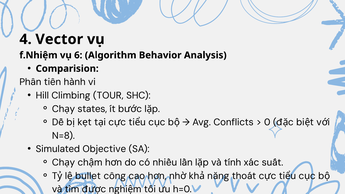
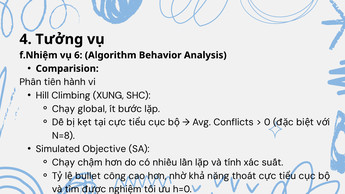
Vector: Vector -> Tưởng (59, 39)
TOUR: TOUR -> XUNG (108, 95)
states: states -> global (92, 109)
